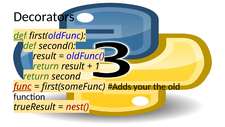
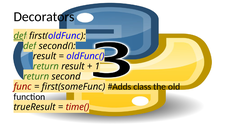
func underline: present -> none (23, 86)
your: your -> class (142, 86)
nest(: nest( -> time( (78, 107)
